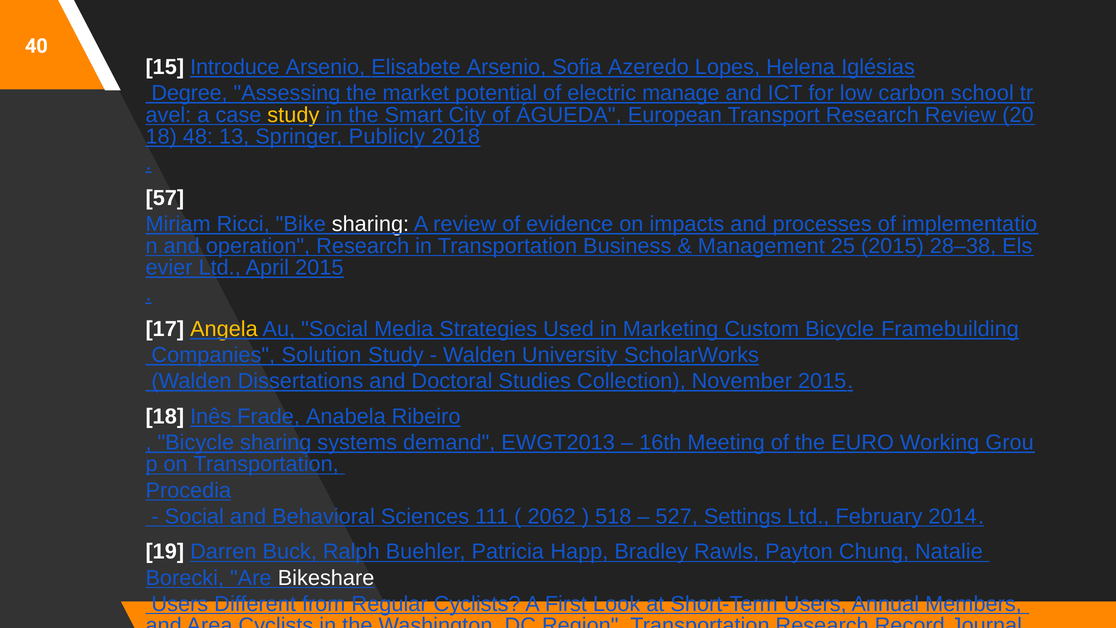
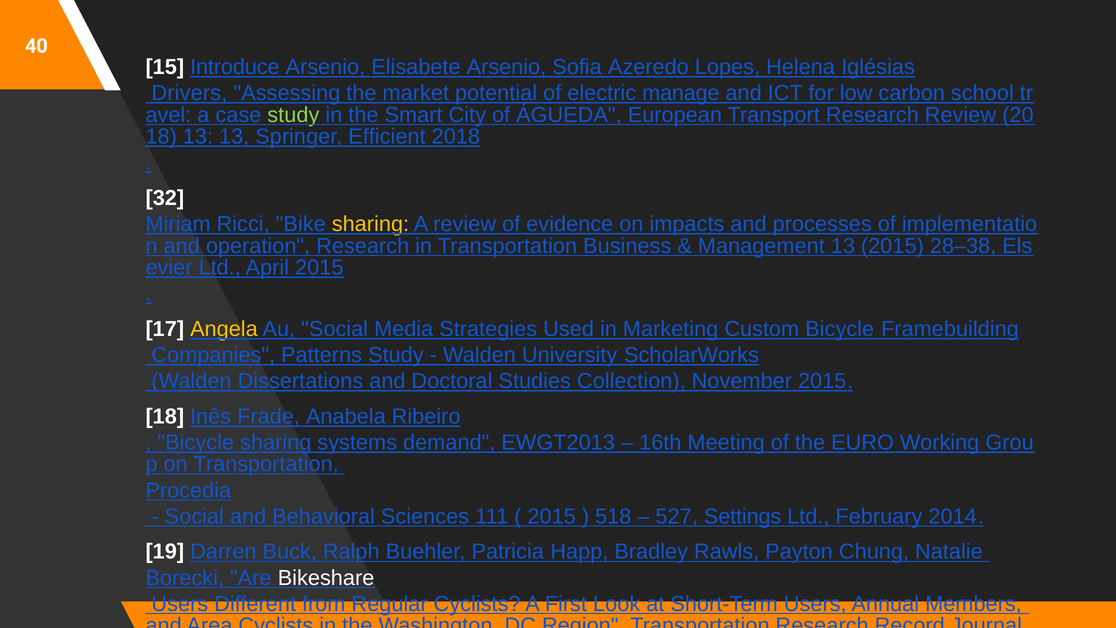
Degree: Degree -> Drivers (189, 93)
study colour: yellow -> light green (293, 115)
18 48: 48 -> 13 (198, 137)
Publicly: Publicly -> Efficient (387, 137)
57: 57 -> 32 (165, 198)
sharing colour: white -> yellow (370, 224)
Management 25: 25 -> 13 (843, 246)
Solution: Solution -> Patterns (322, 355)
2062: 2062 -> 2015 (552, 516)
